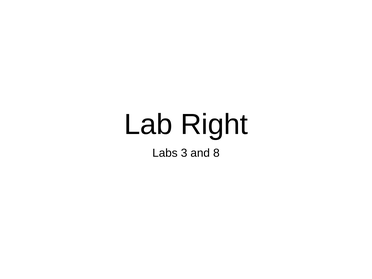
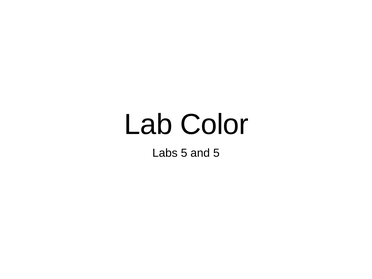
Right: Right -> Color (214, 124)
Labs 3: 3 -> 5 (184, 153)
and 8: 8 -> 5 (216, 153)
